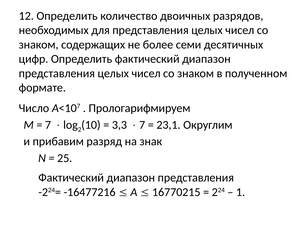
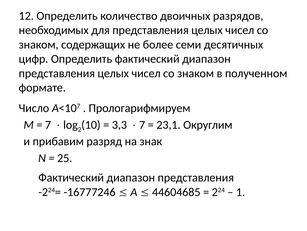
-16477216: -16477216 -> -16777246 (90, 191)
16770215: 16770215 -> 44604685 (176, 191)
